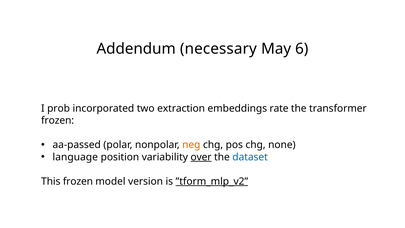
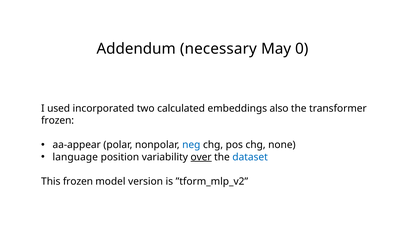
6: 6 -> 0 (302, 49)
prob: prob -> used (59, 108)
extraction: extraction -> calculated (181, 108)
rate: rate -> also (279, 108)
aa-passed: aa-passed -> aa-appear (77, 145)
neg colour: orange -> blue (191, 145)
”tform_mlp_v2 underline: present -> none (212, 181)
